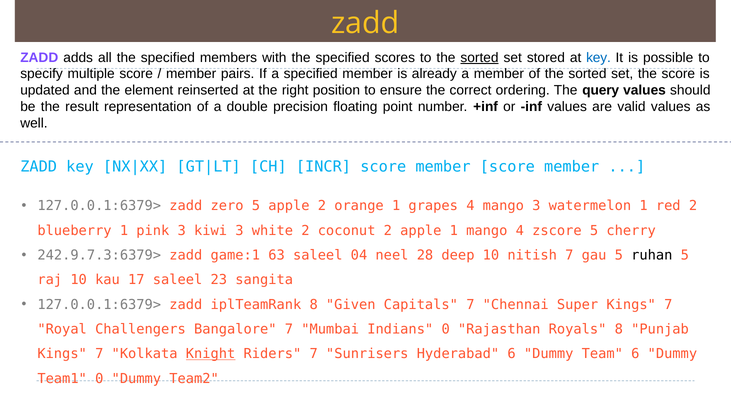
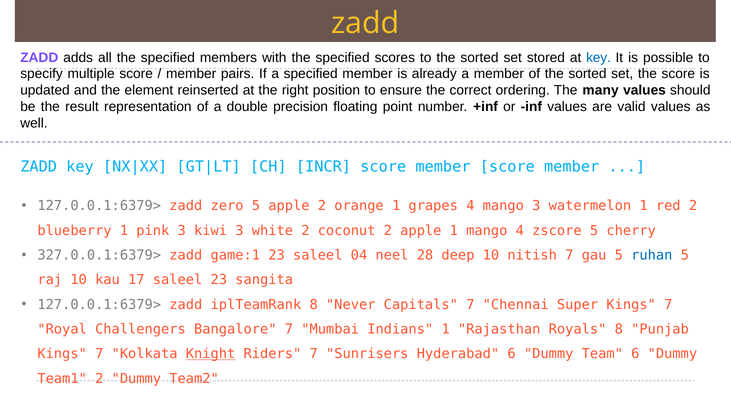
sorted underline: present -> none (480, 58)
query: query -> many (601, 90)
242.9.7.3:6379>: 242.9.7.3:6379> -> 327.0.0.1:6379> (99, 255)
game:1 63: 63 -> 23 (277, 255)
ruhan colour: black -> blue (652, 255)
Given: Given -> Never (351, 305)
Indians 0: 0 -> 1 (446, 329)
Team1 0: 0 -> 2 (99, 379)
